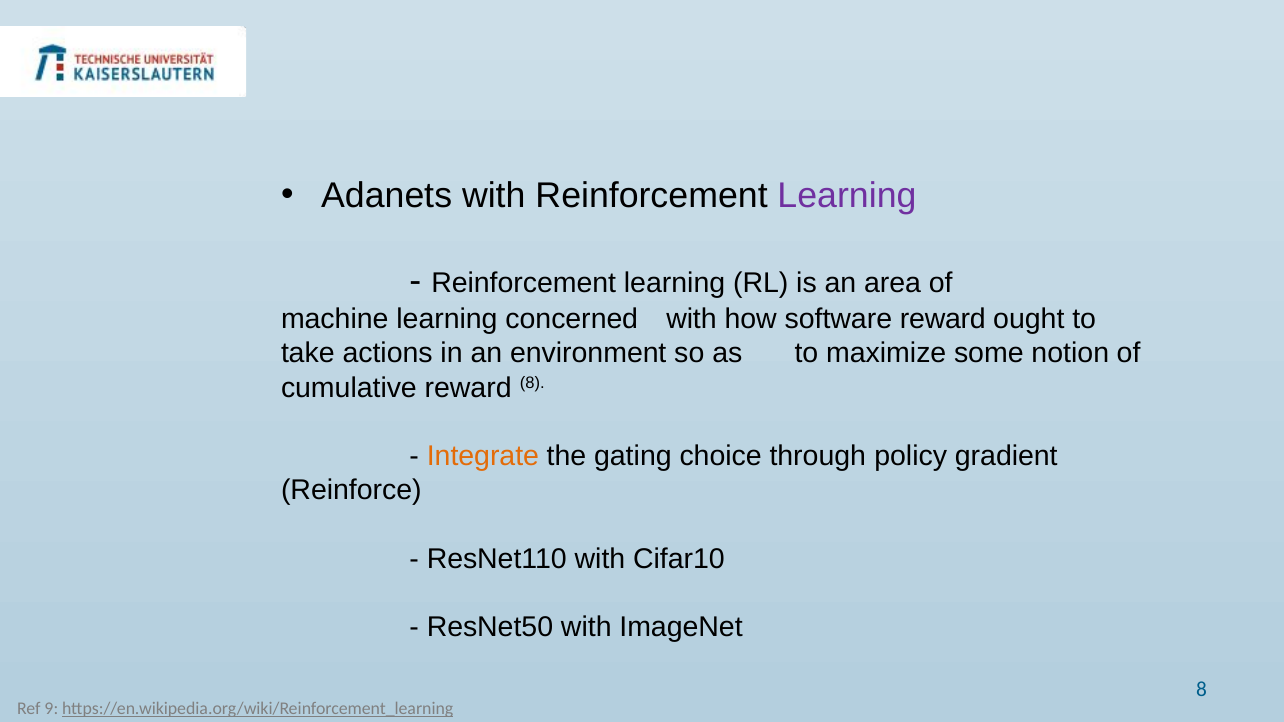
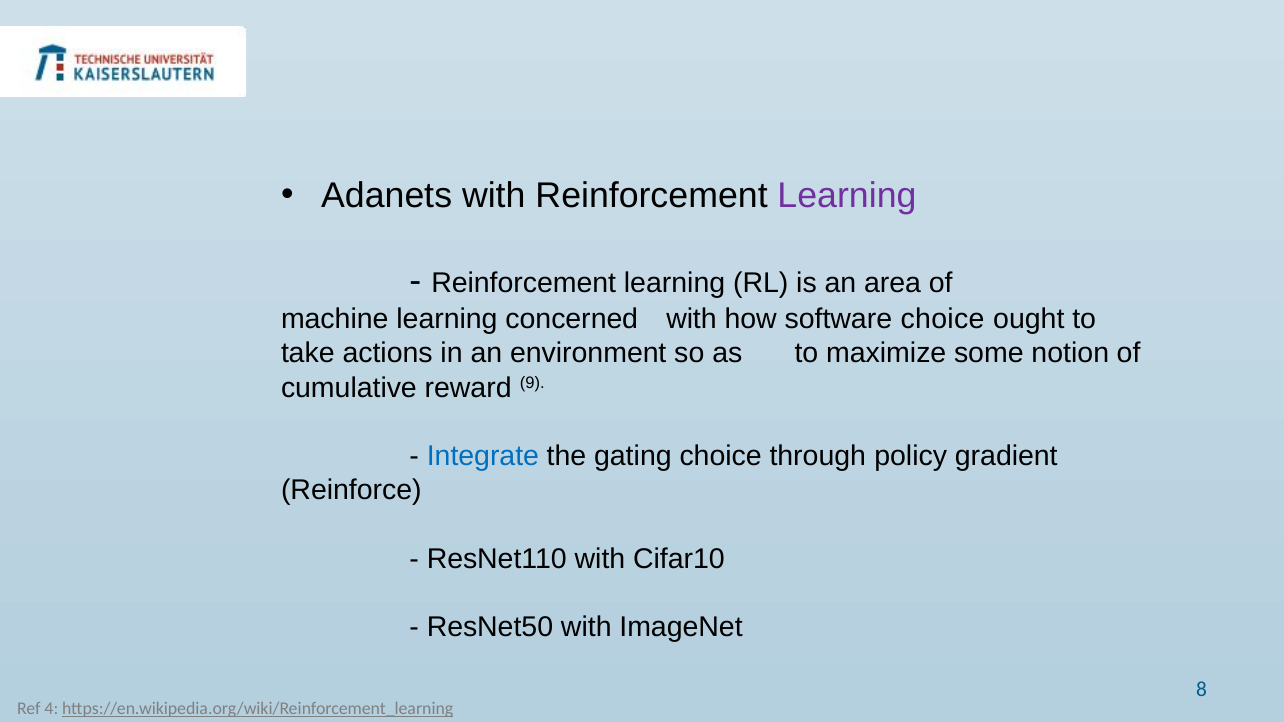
software reward: reward -> choice (943, 319)
reward 8: 8 -> 9 (532, 383)
Integrate colour: orange -> blue (483, 456)
9: 9 -> 4 (51, 709)
